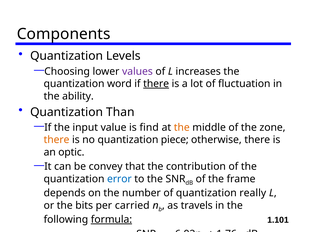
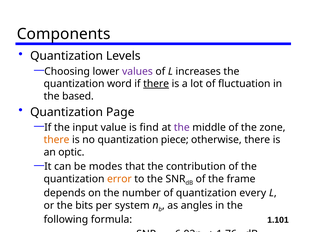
ability: ability -> based (78, 96)
Than: Than -> Page (120, 112)
the colour: orange -> purple (182, 127)
convey: convey -> modes (106, 166)
error colour: blue -> orange (119, 179)
really: really -> every (253, 193)
carried: carried -> system (132, 205)
travels: travels -> angles (197, 205)
formula underline: present -> none (111, 219)
